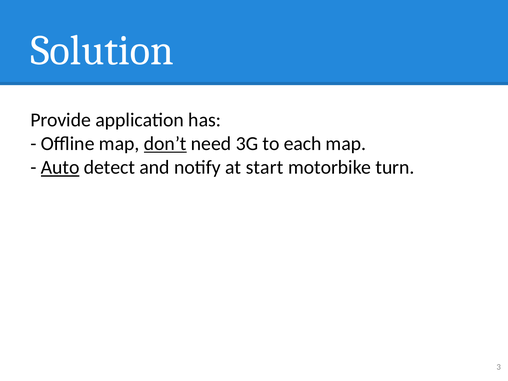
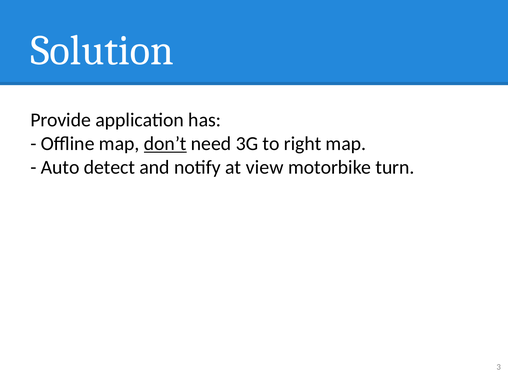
each: each -> right (303, 144)
Auto underline: present -> none (60, 167)
start: start -> view (265, 167)
